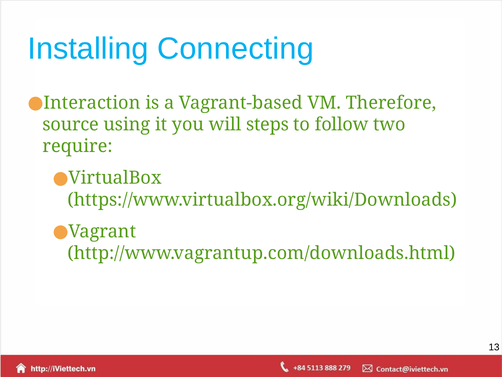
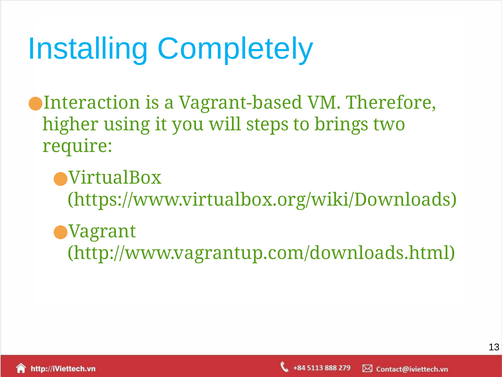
Connecting: Connecting -> Completely (235, 49)
source: source -> higher (71, 124)
follow: follow -> brings (342, 124)
